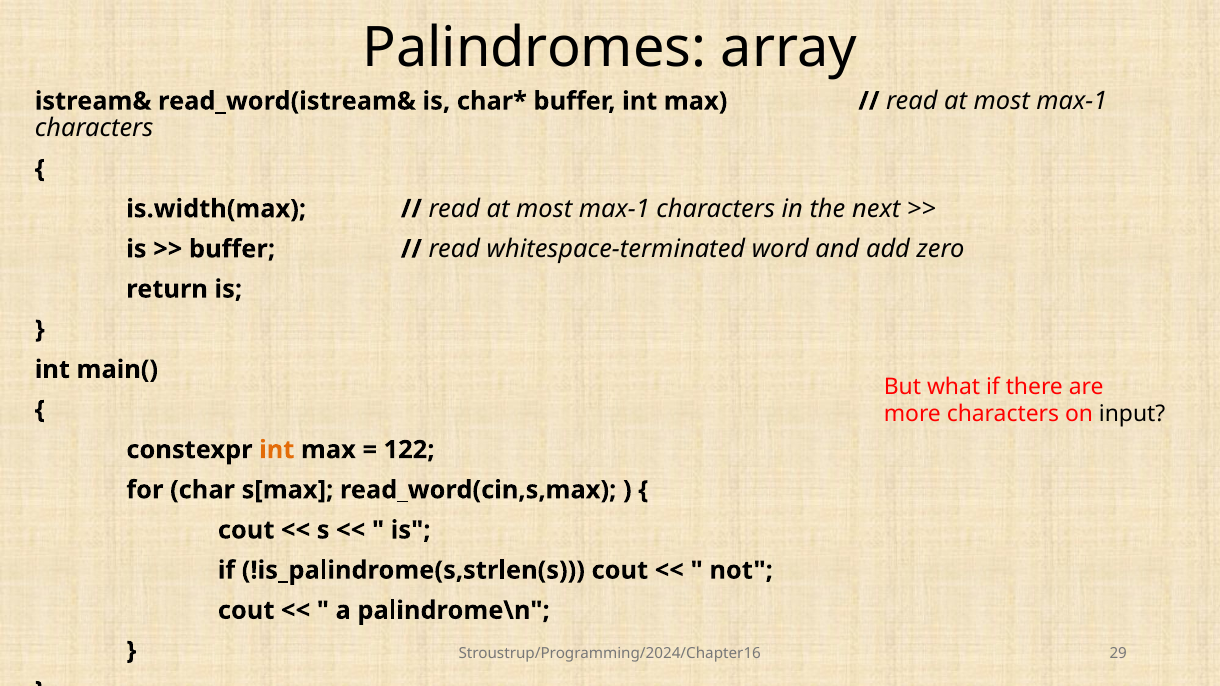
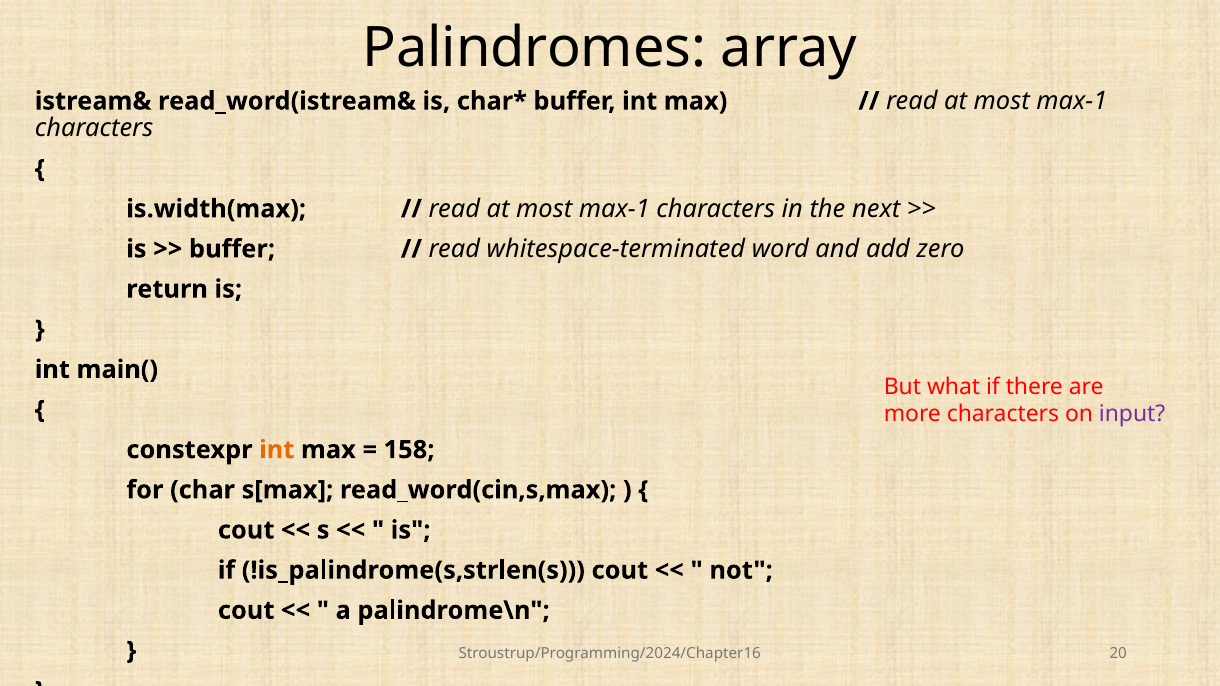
input colour: black -> purple (1132, 414)
122: 122 -> 158 (409, 450)
29: 29 -> 20 (1118, 654)
